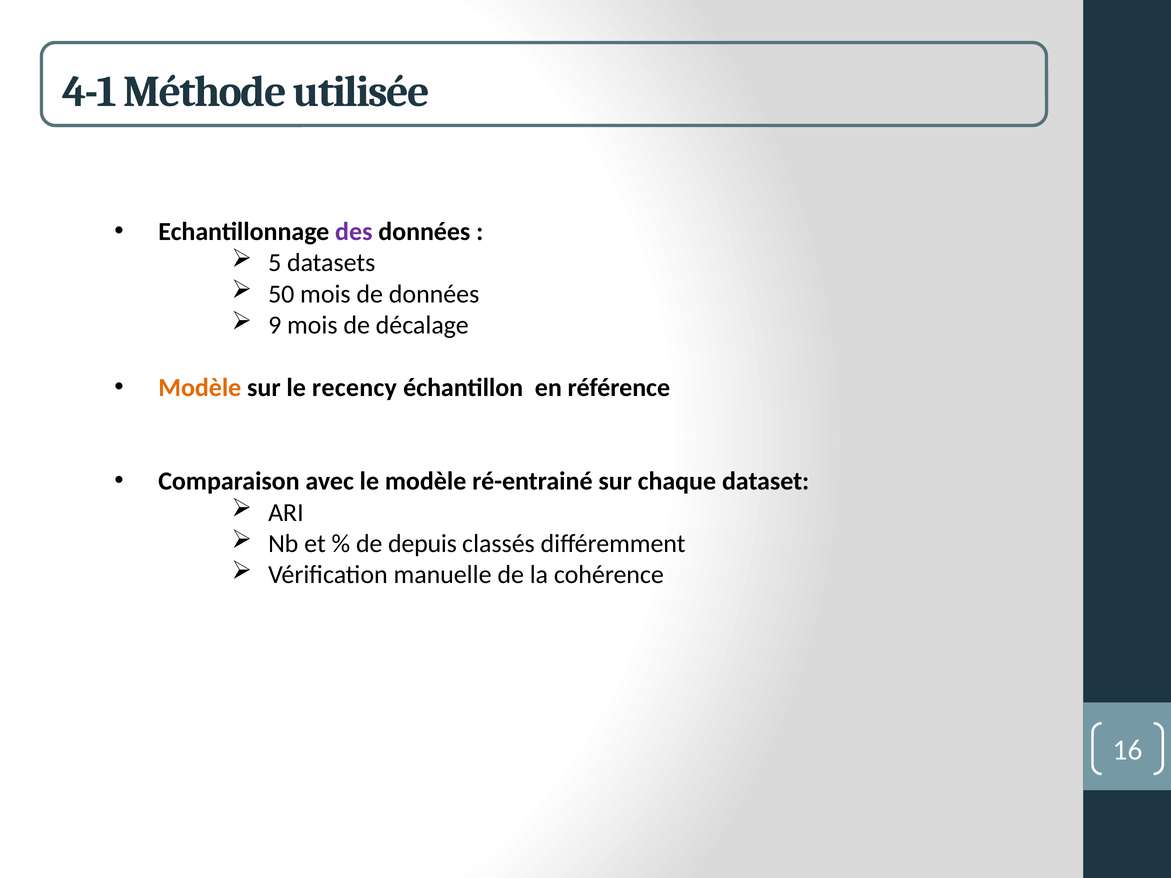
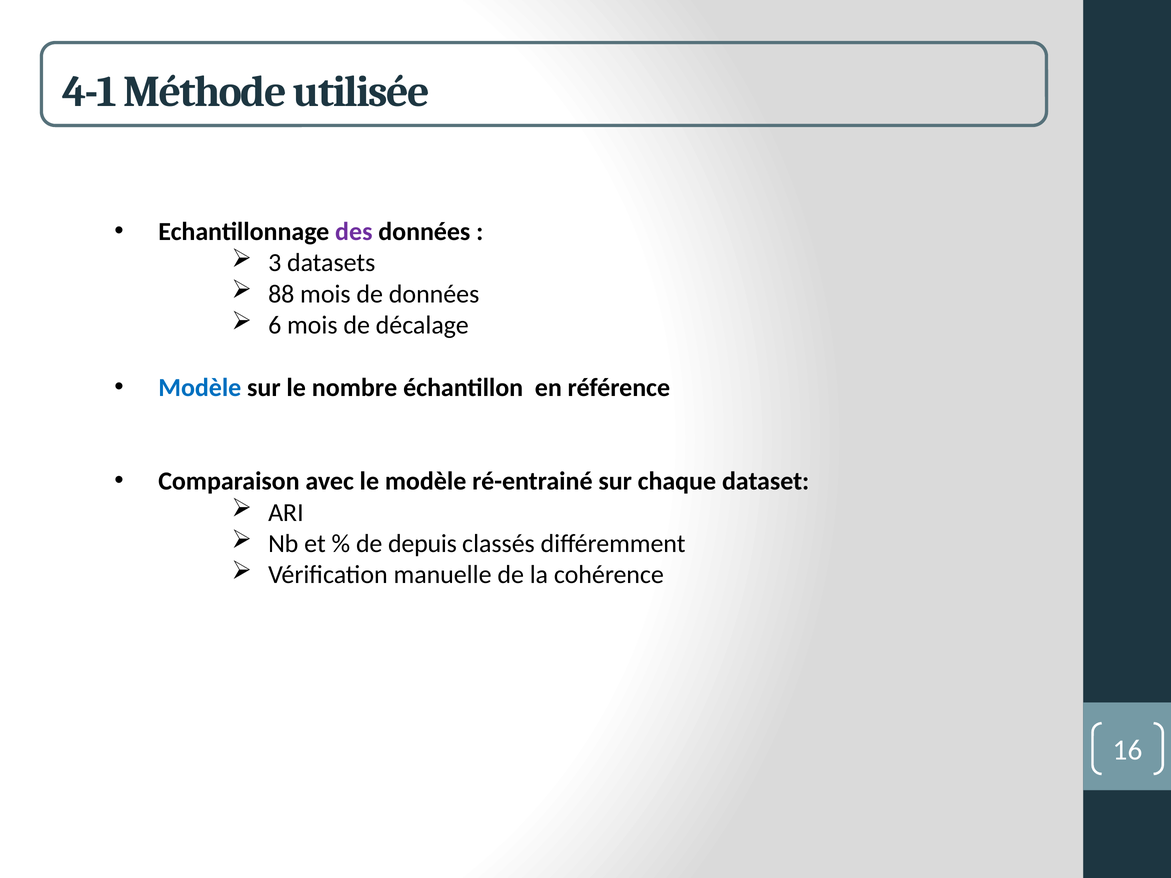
5: 5 -> 3 (275, 263)
50: 50 -> 88 (281, 294)
9: 9 -> 6 (275, 325)
Modèle colour: orange -> blue (200, 388)
recency: recency -> nombre (355, 388)
